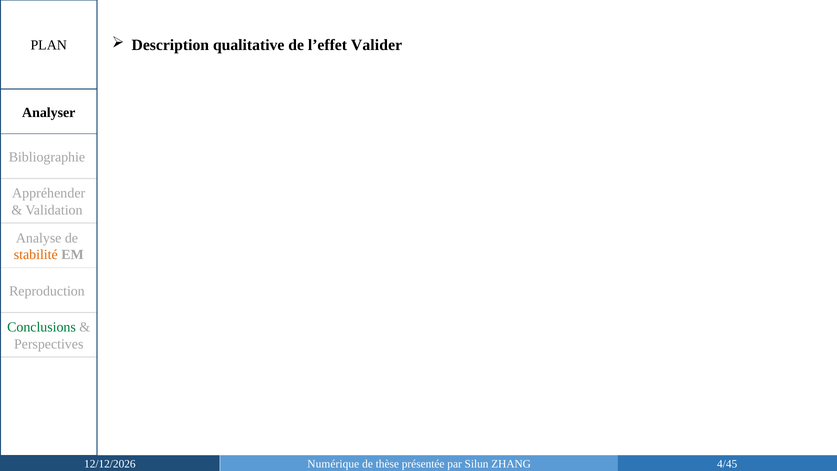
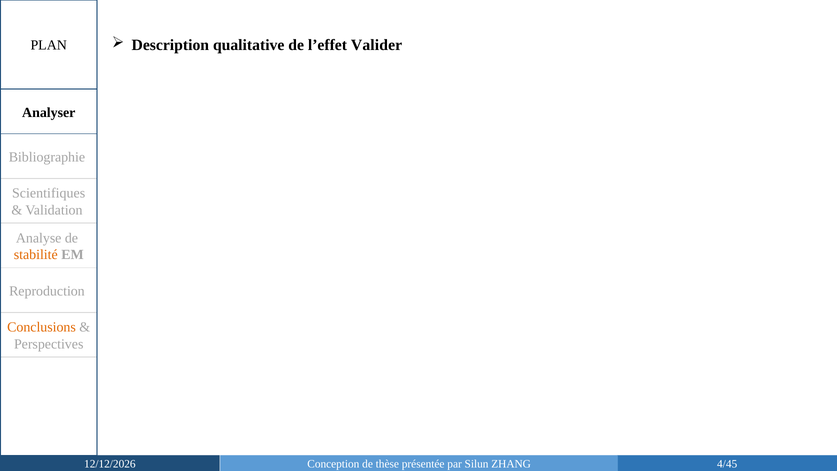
Appréhender: Appréhender -> Scientifiques (49, 193)
Conclusions colour: green -> orange (42, 327)
Numérique: Numérique -> Conception (333, 464)
